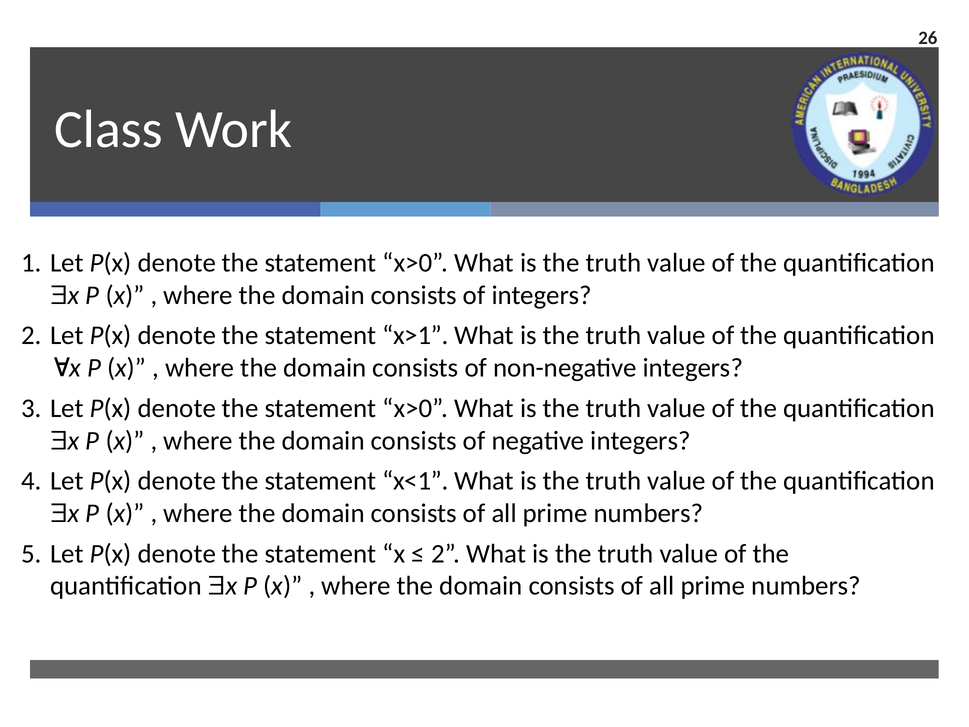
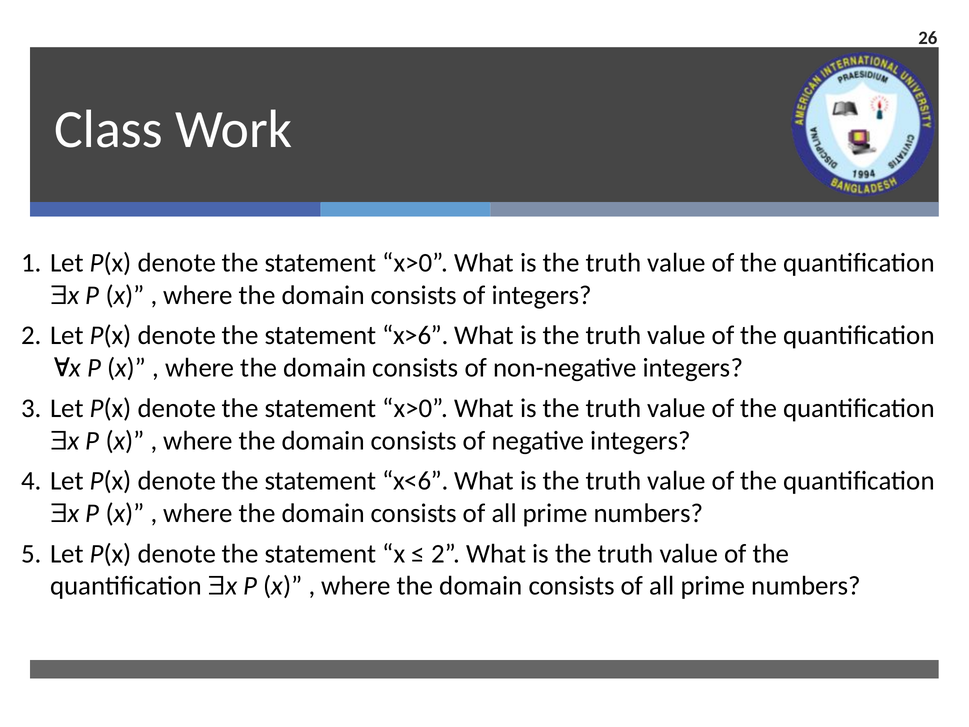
x>1: x>1 -> x>6 (415, 335)
x<1: x<1 -> x<6 (415, 481)
